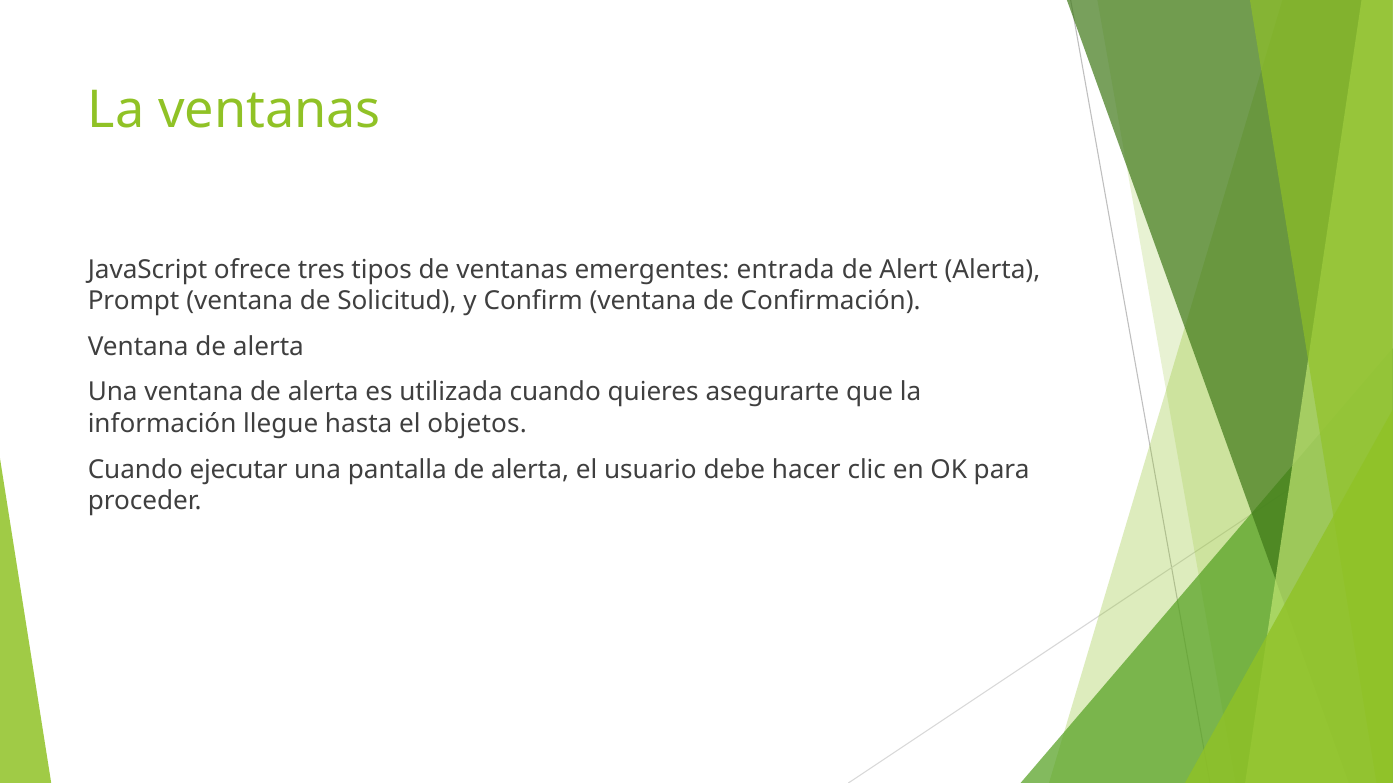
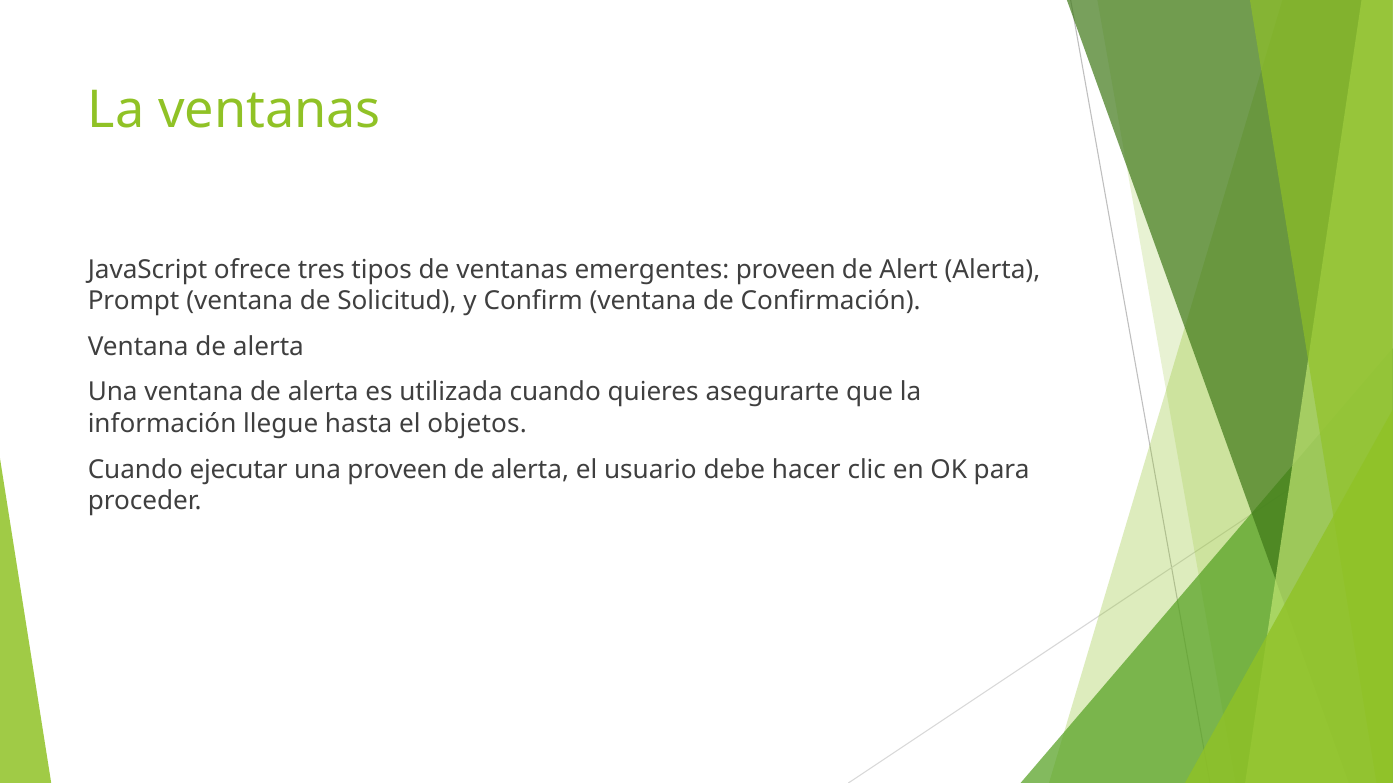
emergentes entrada: entrada -> proveen (786, 270)
una pantalla: pantalla -> proveen (397, 470)
